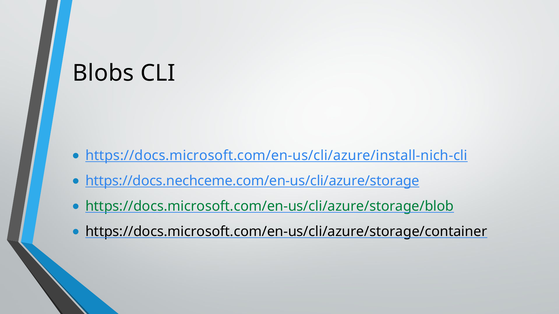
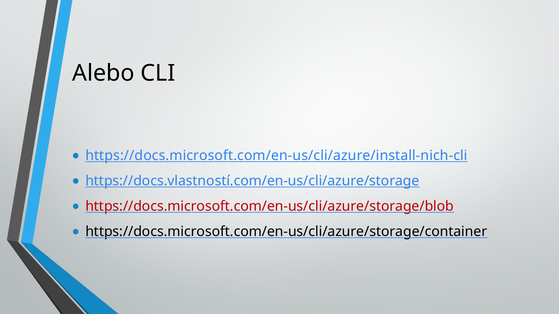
Blobs: Blobs -> Alebo (103, 73)
https://docs.nechceme.com/en-us/cli/azure/storage: https://docs.nechceme.com/en-us/cli/azure/storage -> https://docs.vlastností.com/en-us/cli/azure/storage (252, 181)
https://docs.microsoft.com/en-us/cli/azure/storage/blob colour: green -> red (270, 206)
